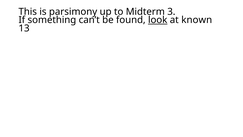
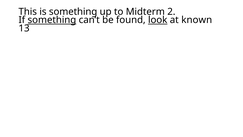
is parsimony: parsimony -> something (73, 12)
3: 3 -> 2 (171, 12)
something underline: none -> present (52, 20)
